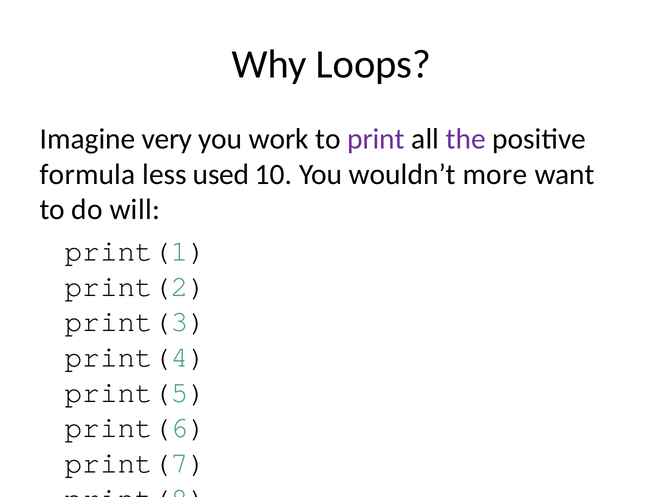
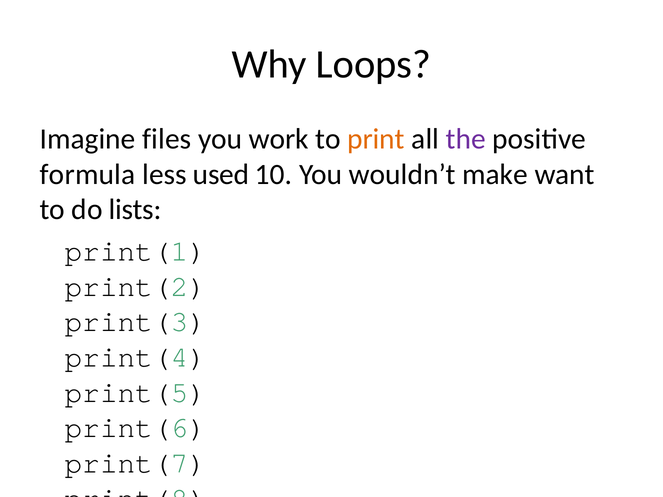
very: very -> files (167, 139)
print colour: purple -> orange (376, 139)
more: more -> make (495, 174)
will: will -> lists (135, 210)
